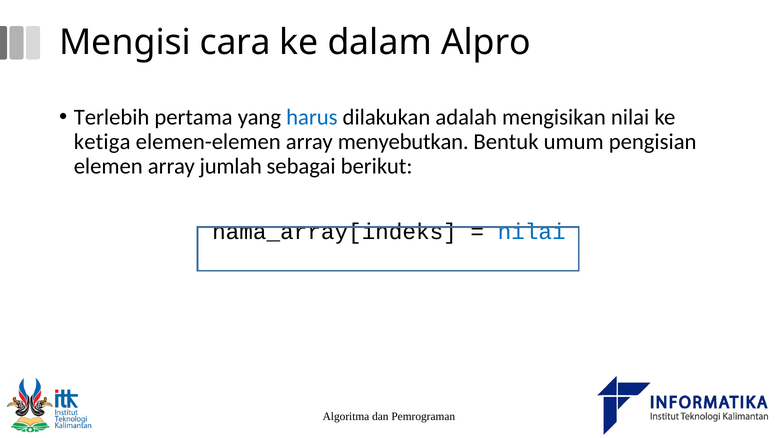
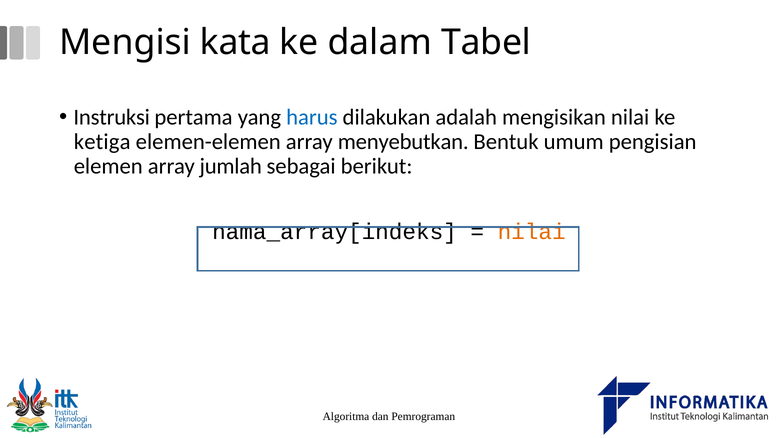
cara: cara -> kata (235, 43)
Alpro: Alpro -> Tabel (486, 43)
Terlebih: Terlebih -> Instruksi (112, 117)
nilai colour: blue -> orange (532, 231)
